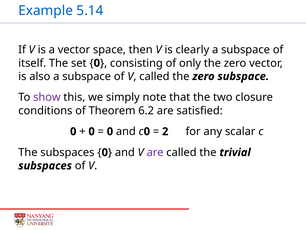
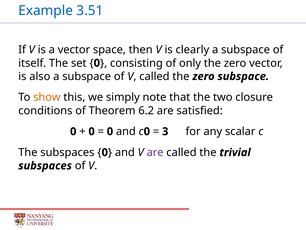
5.14: 5.14 -> 3.51 (90, 11)
show colour: purple -> orange (47, 97)
2: 2 -> 3 (165, 131)
